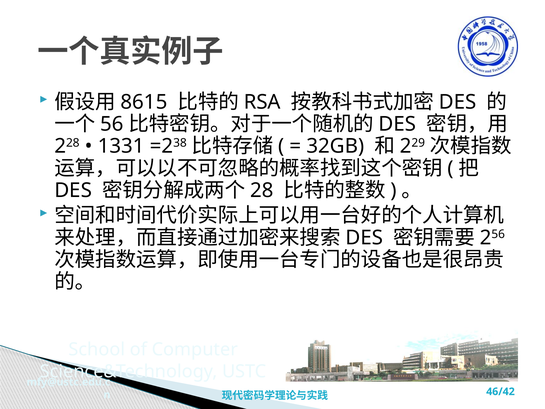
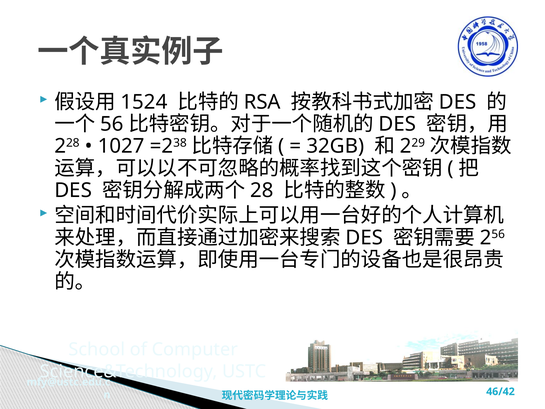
8615: 8615 -> 1524 (144, 102)
1331: 1331 -> 1027 (121, 146)
